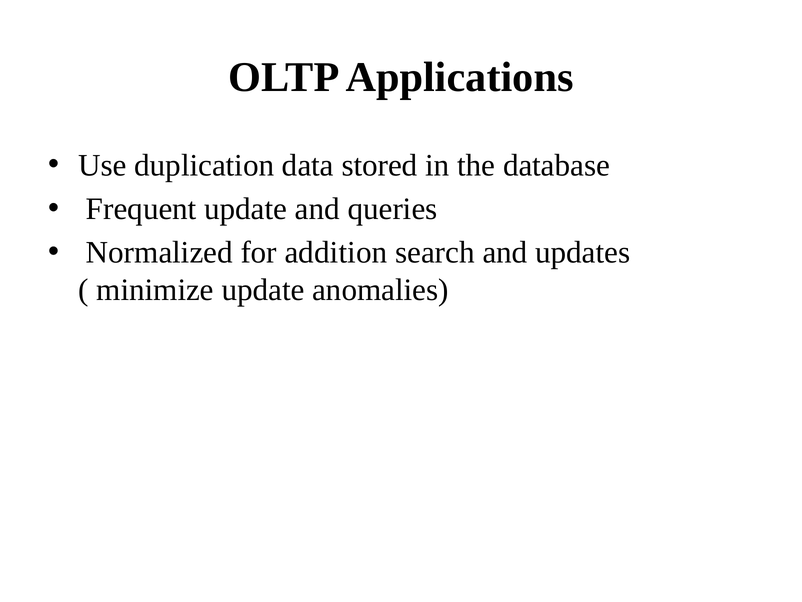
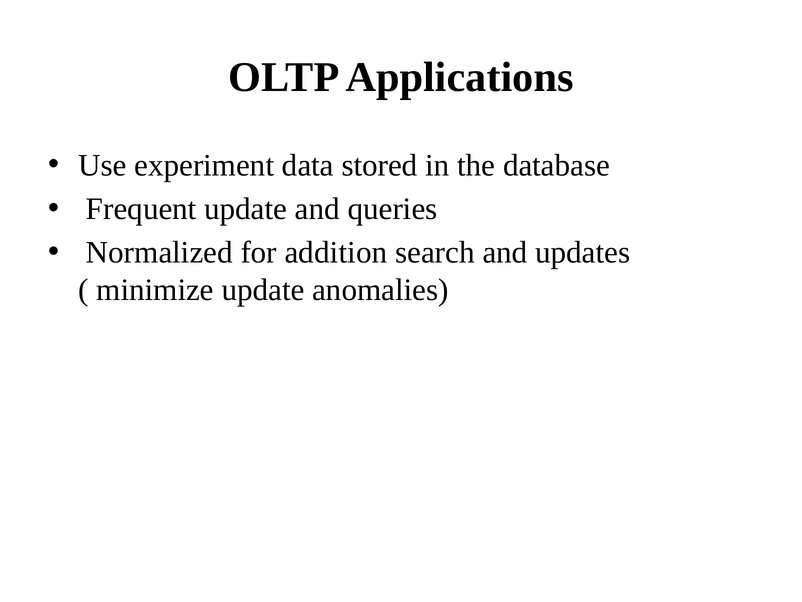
duplication: duplication -> experiment (204, 165)
